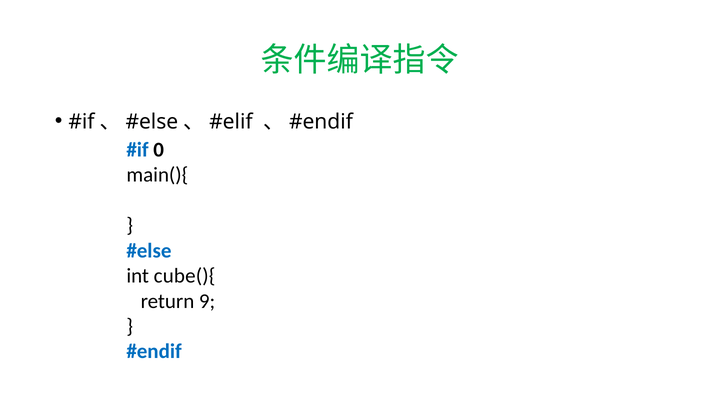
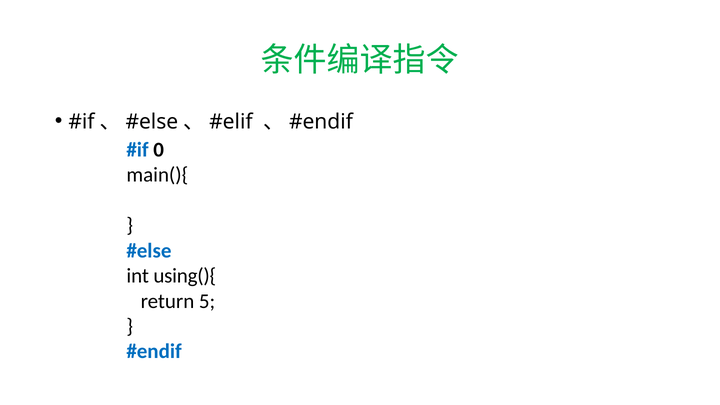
cube(){: cube(){ -> using(){ (185, 276)
9: 9 -> 5 (207, 301)
